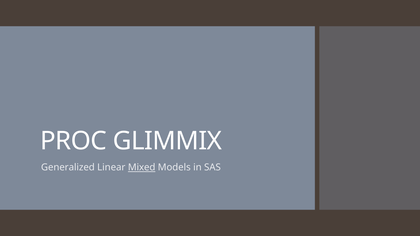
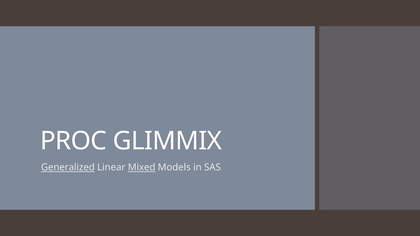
Generalized underline: none -> present (68, 168)
